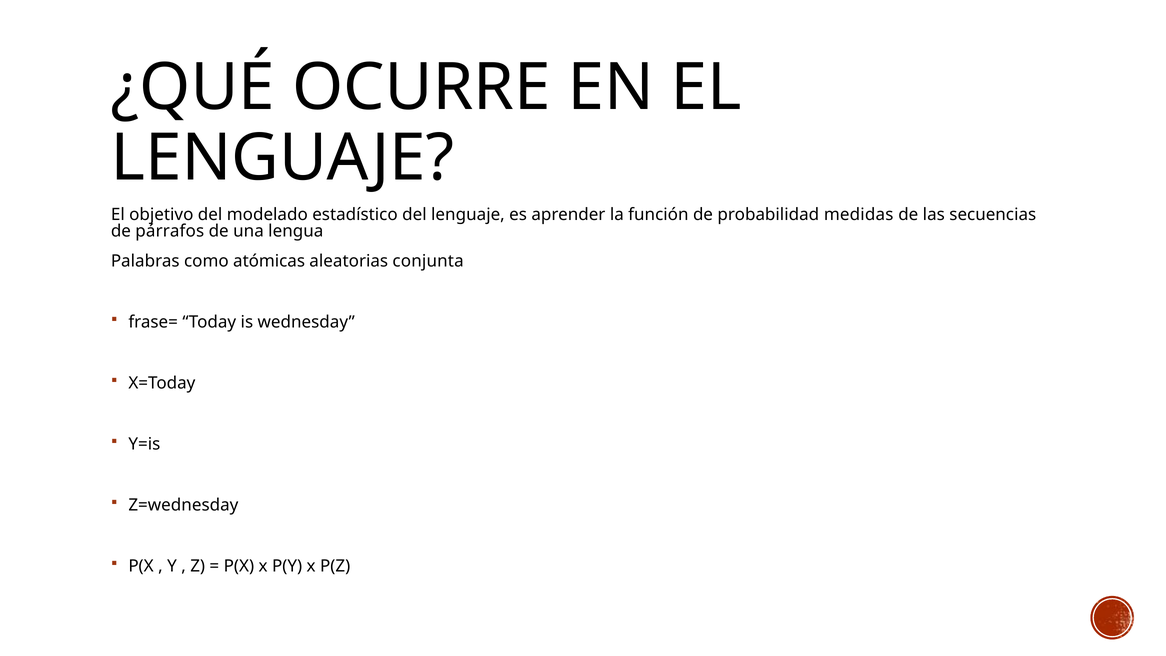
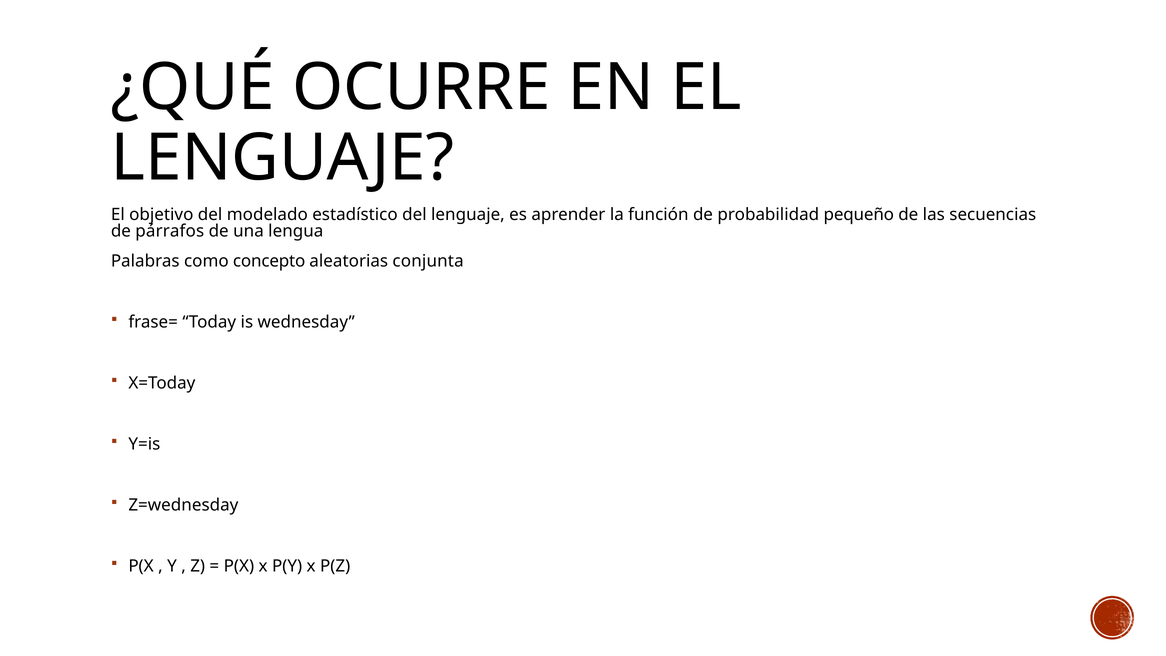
medidas: medidas -> pequeño (859, 215)
atómicas: atómicas -> concepto (269, 261)
